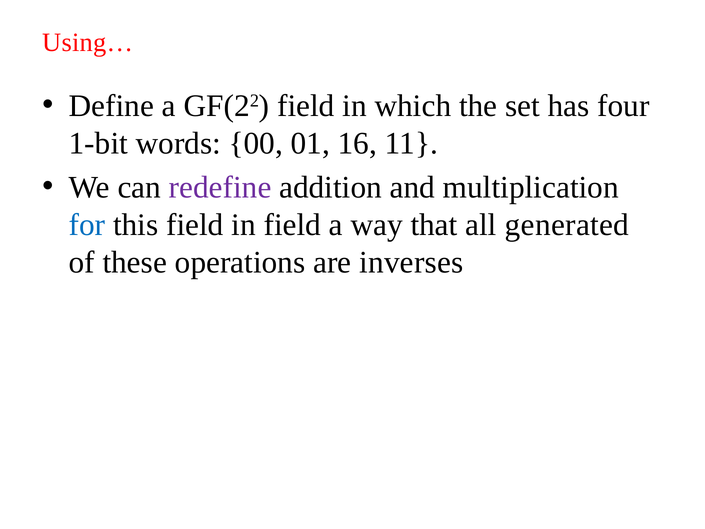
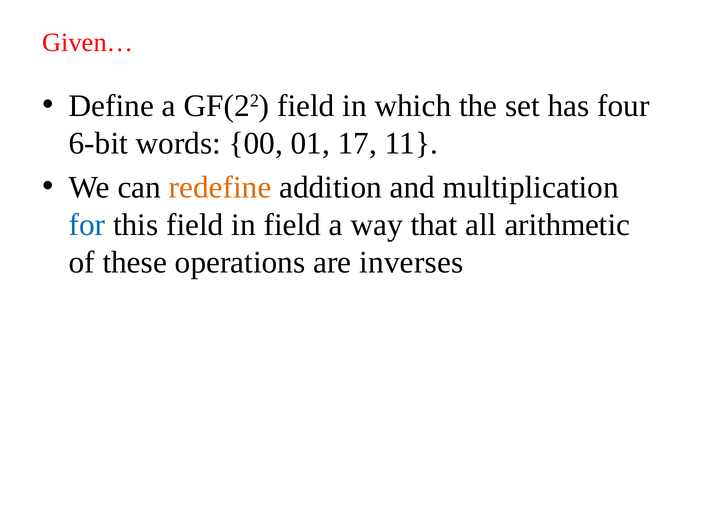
Using…: Using… -> Given… (88, 42)
1-bit: 1-bit -> 6-bit (98, 143)
16: 16 -> 17 (357, 143)
redefine colour: purple -> orange (220, 187)
generated: generated -> arithmetic (567, 225)
